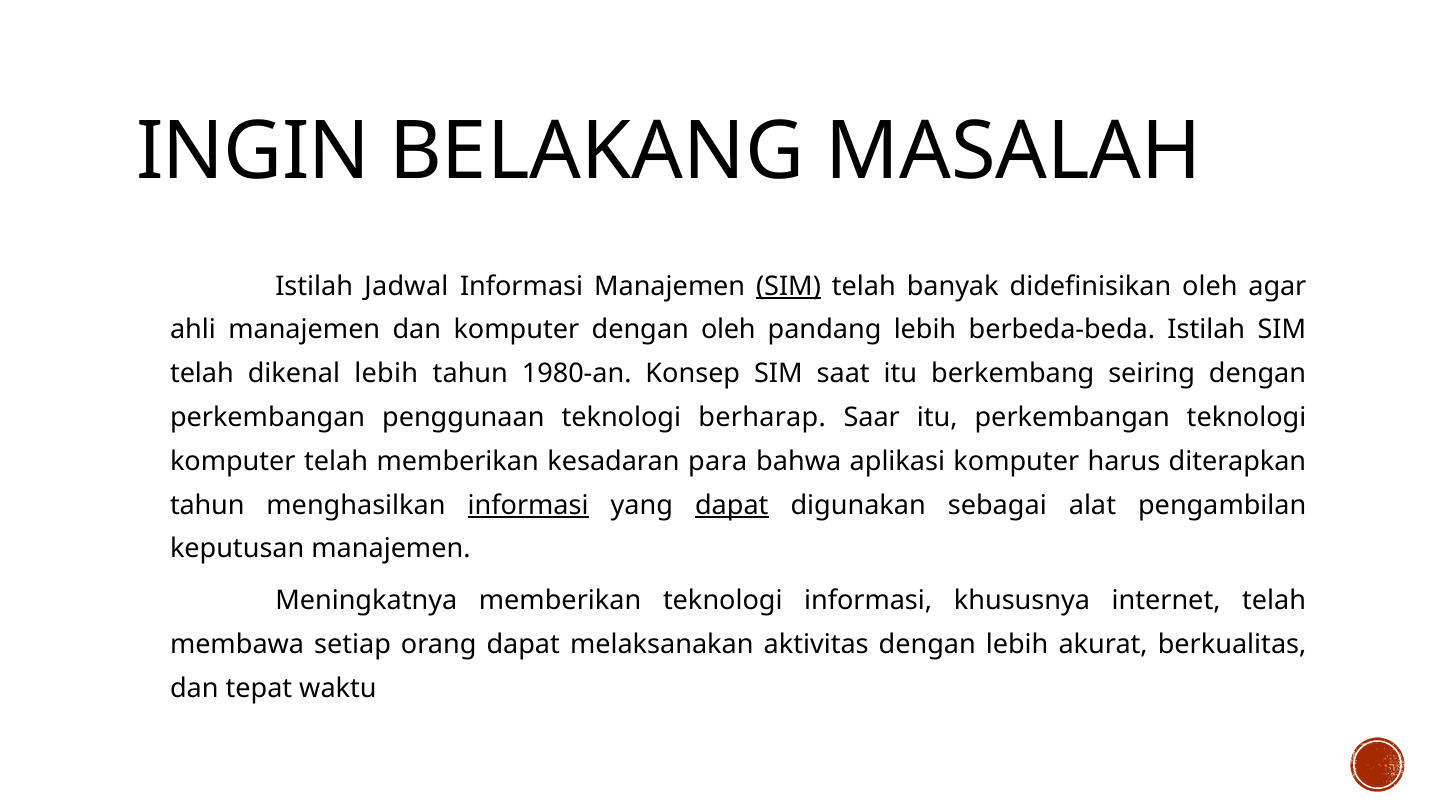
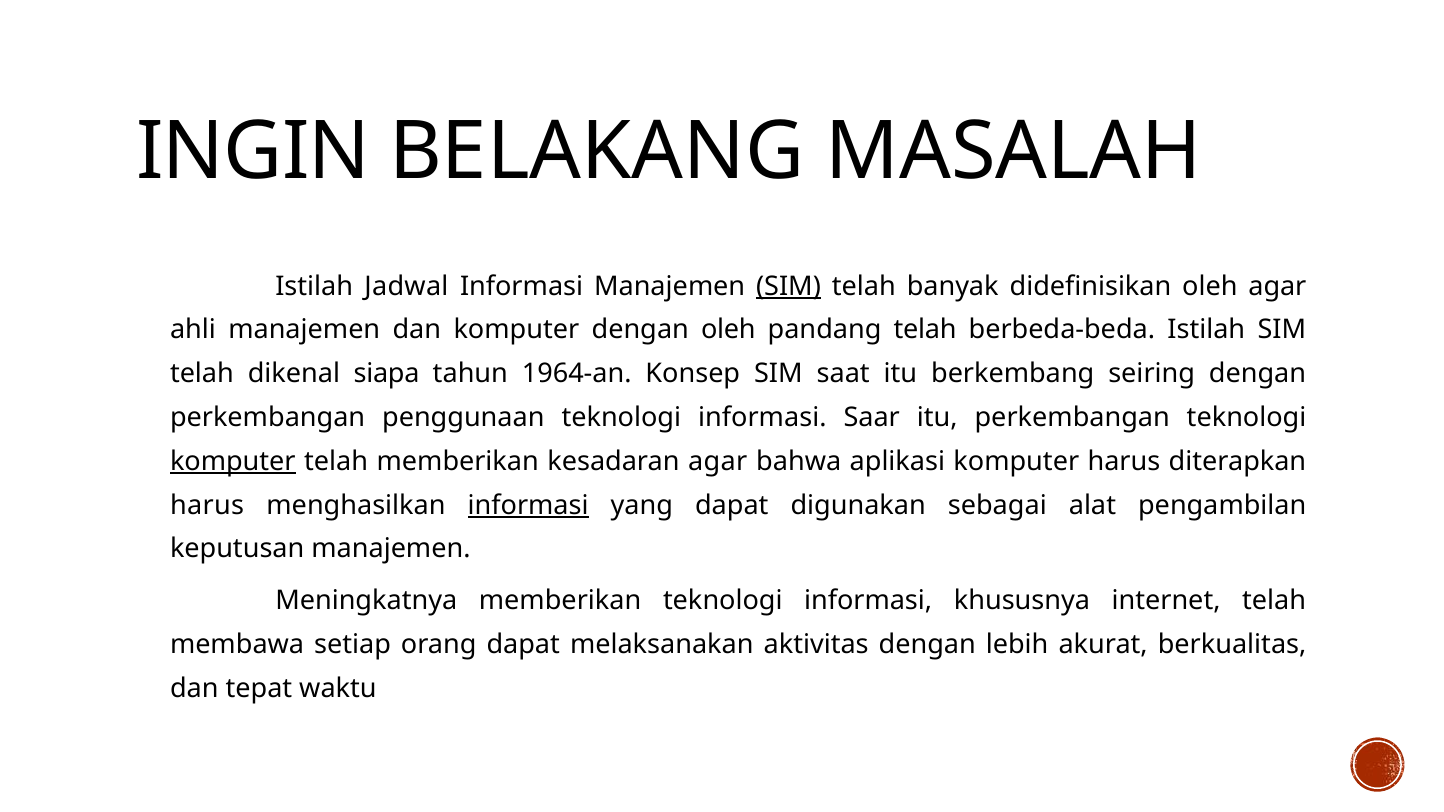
pandang lebih: lebih -> telah (925, 330)
dikenal lebih: lebih -> siapa (387, 374)
1980-an: 1980-an -> 1964-an (577, 374)
penggunaan teknologi berharap: berharap -> informasi (762, 418)
komputer underline: none -> present (233, 461)
kesadaran para: para -> agar (718, 461)
tahun: tahun -> harus (207, 505)
dapat underline: present -> none (732, 505)
